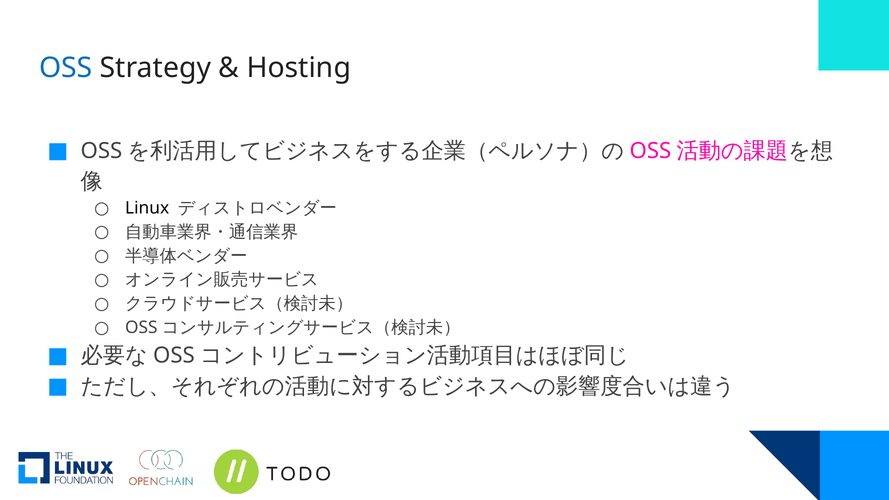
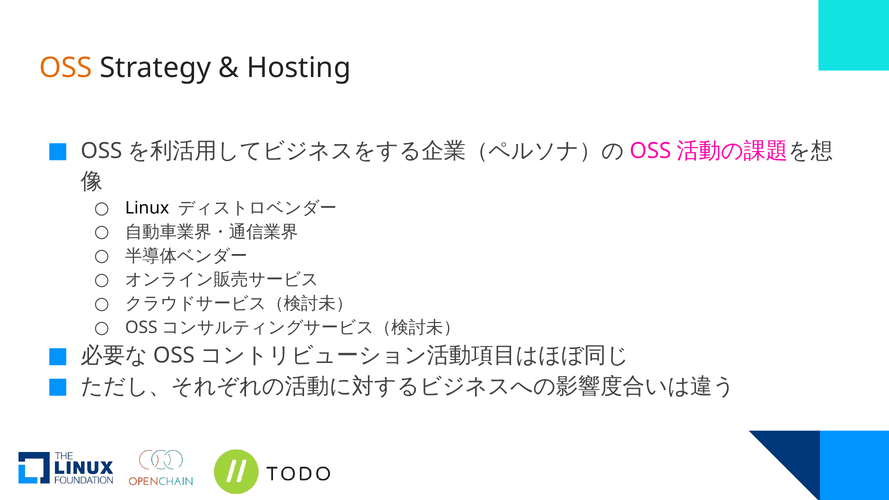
OSS colour: blue -> orange (66, 68)
